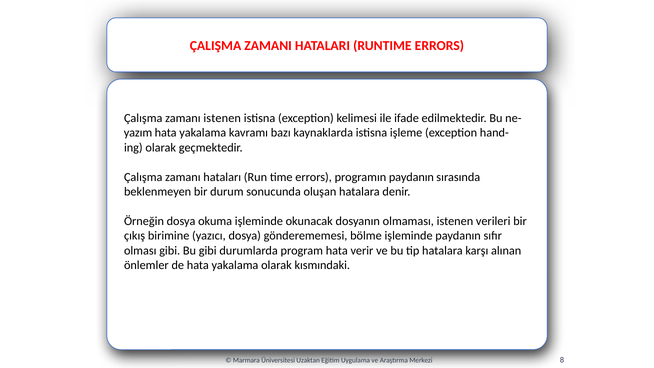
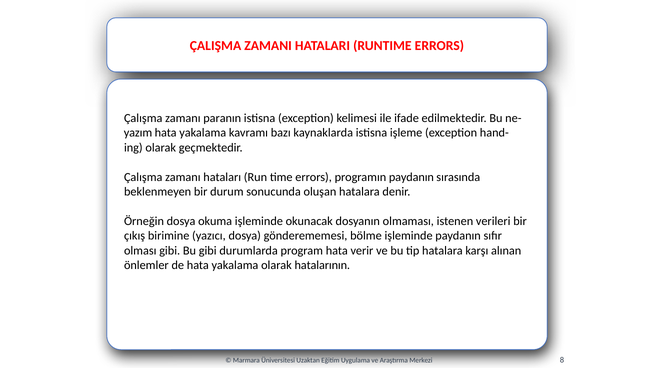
zamanı istenen: istenen -> paranın (222, 118)
kısmındaki: kısmındaki -> hatalarının (322, 265)
